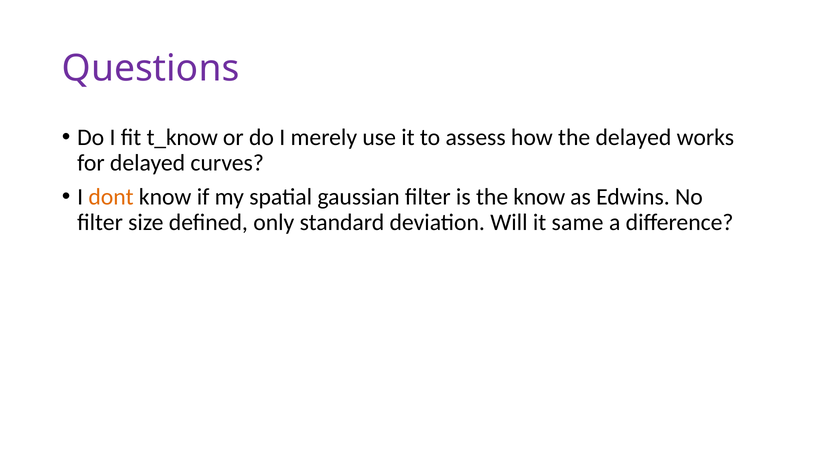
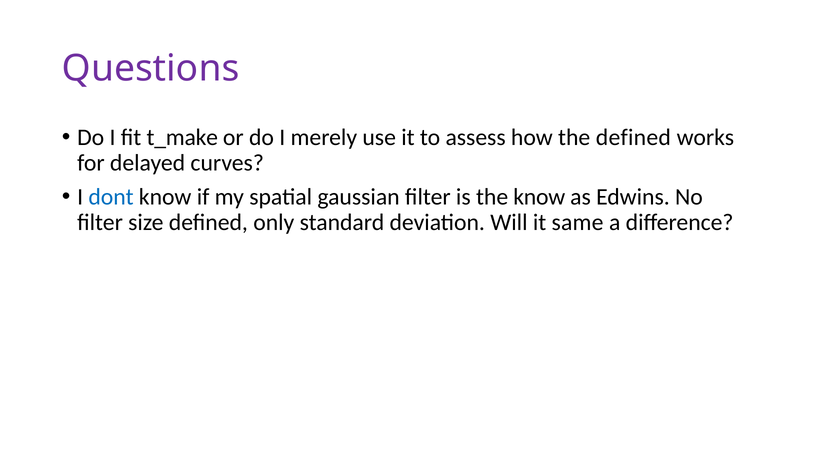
t_know: t_know -> t_make (182, 137)
the delayed: delayed -> defined (633, 137)
dont colour: orange -> blue (111, 197)
